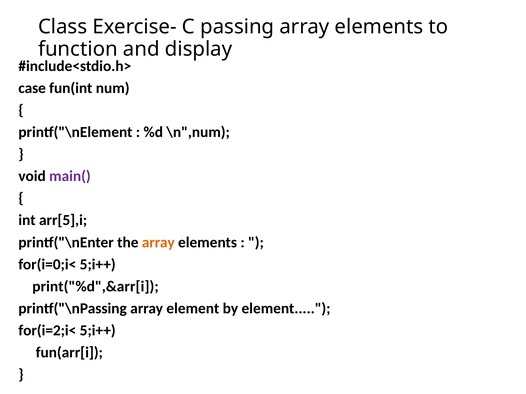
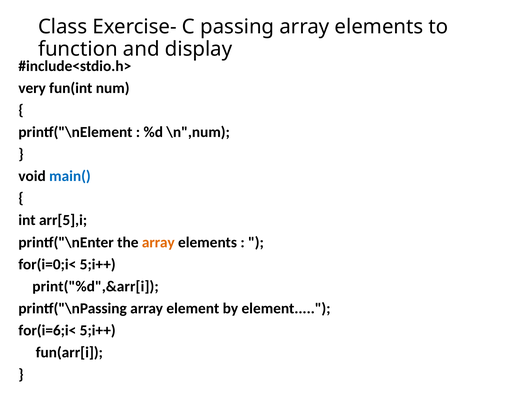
case: case -> very (32, 88)
main( colour: purple -> blue (70, 176)
for(i=2;i<: for(i=2;i< -> for(i=6;i< (47, 331)
